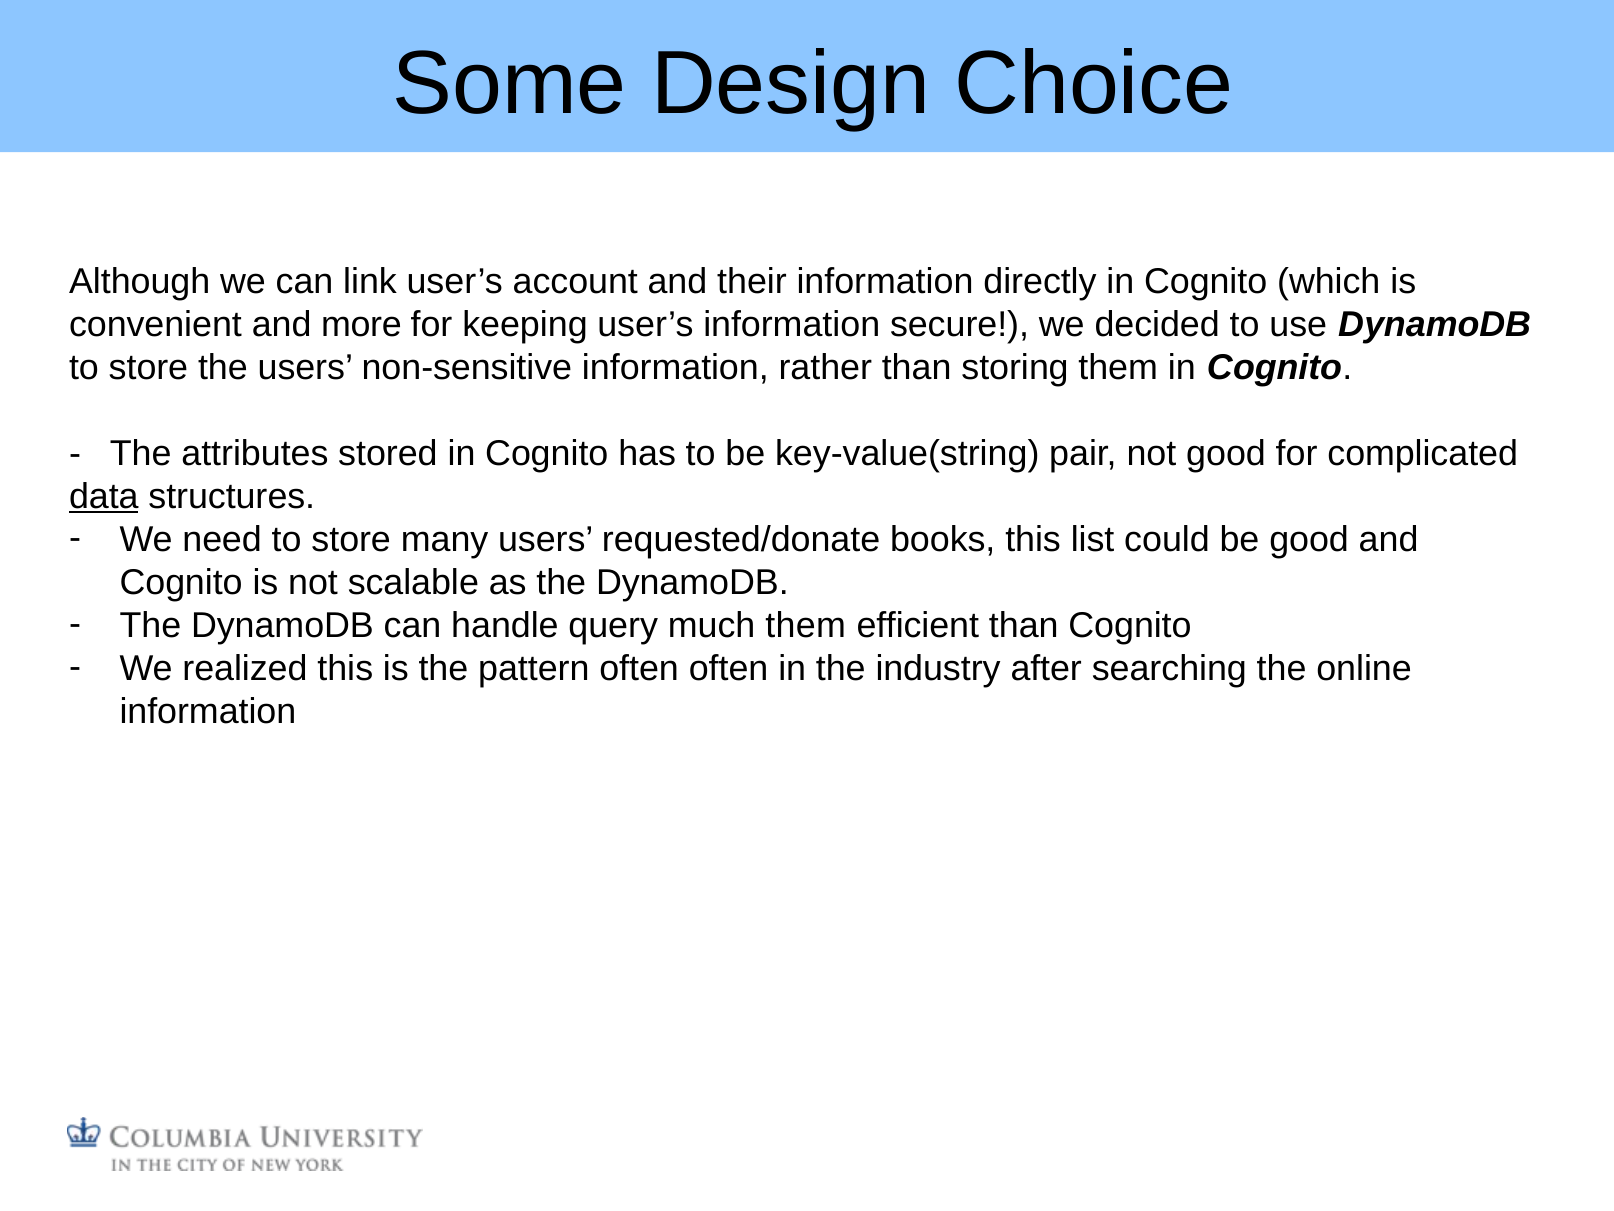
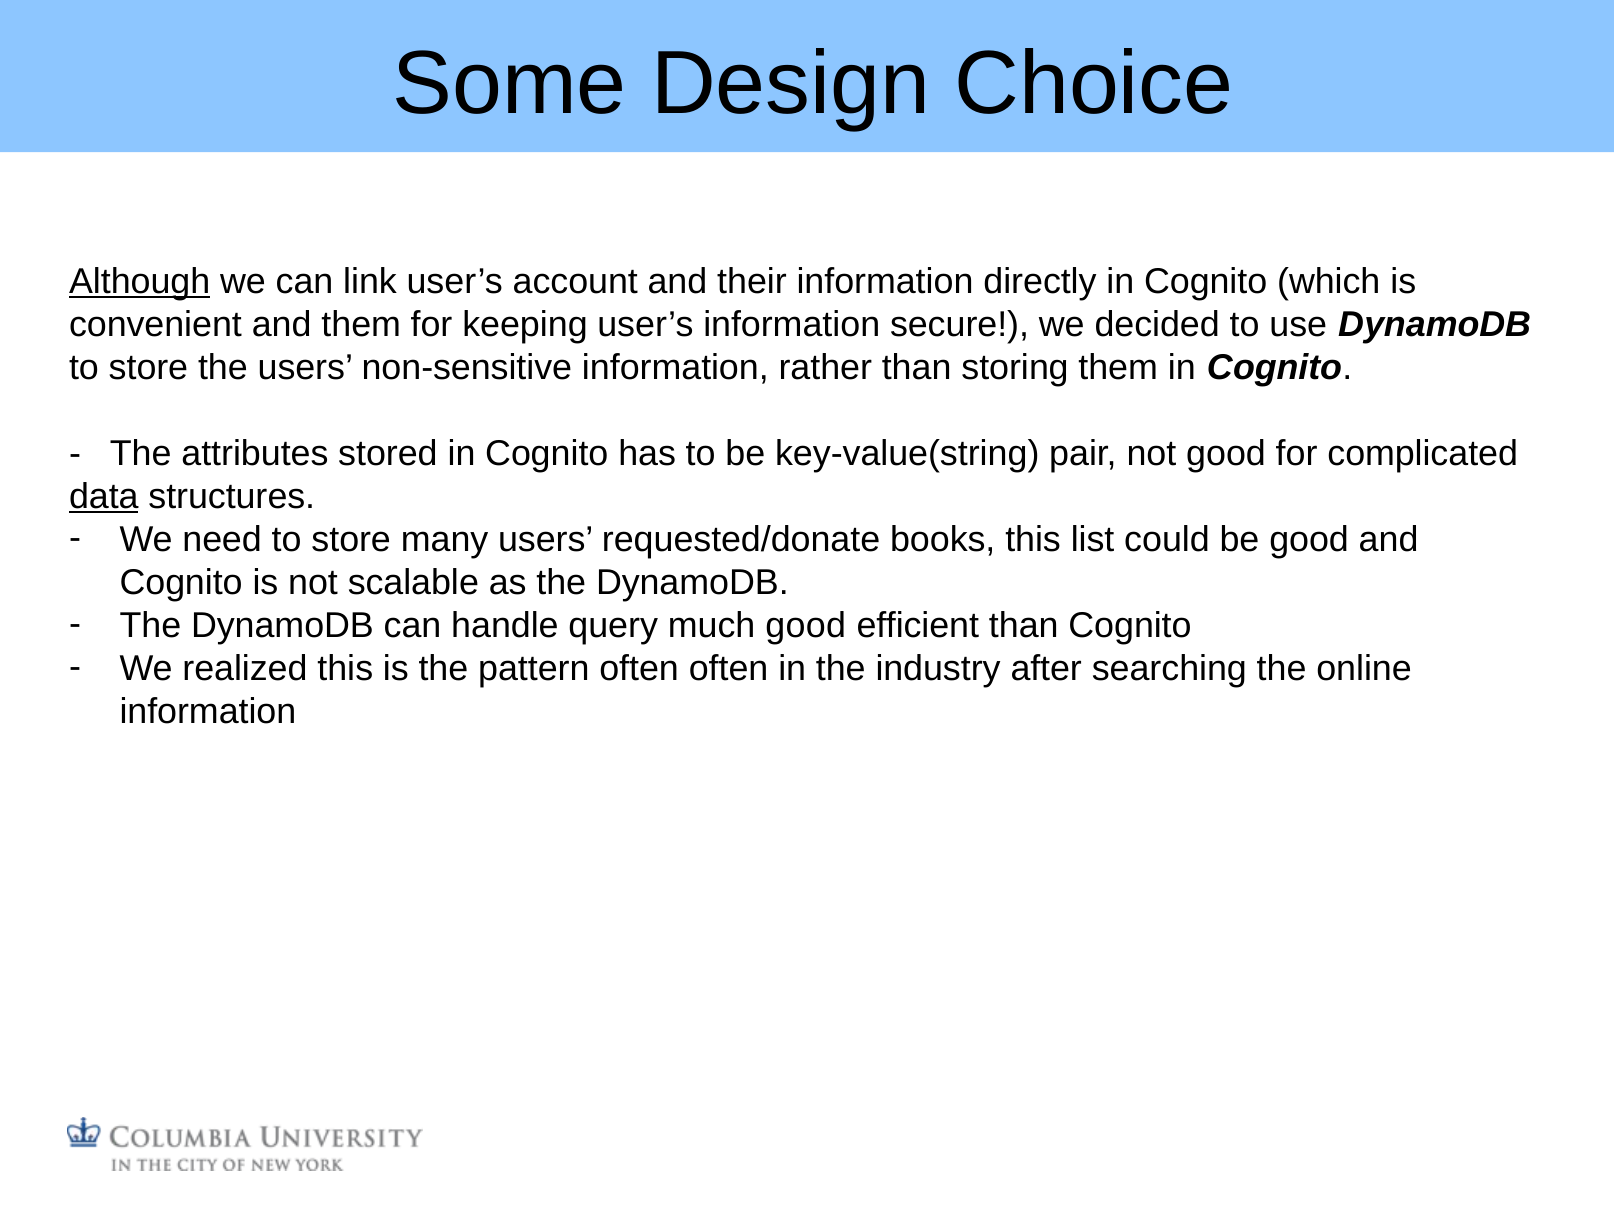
Although underline: none -> present (140, 281)
and more: more -> them (361, 324)
much them: them -> good (806, 626)
